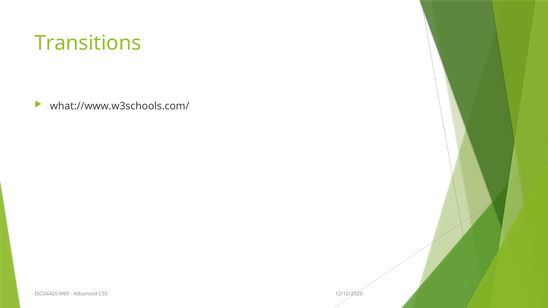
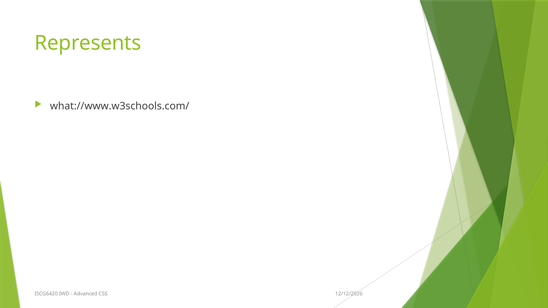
Transitions: Transitions -> Represents (88, 43)
